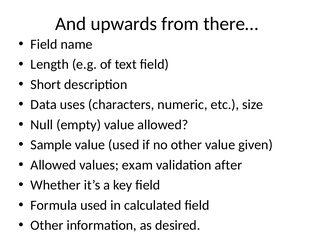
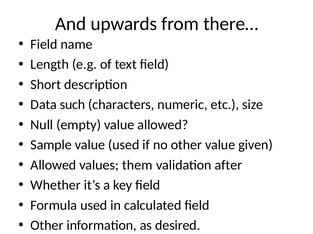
uses: uses -> such (73, 105)
exam: exam -> them (137, 166)
